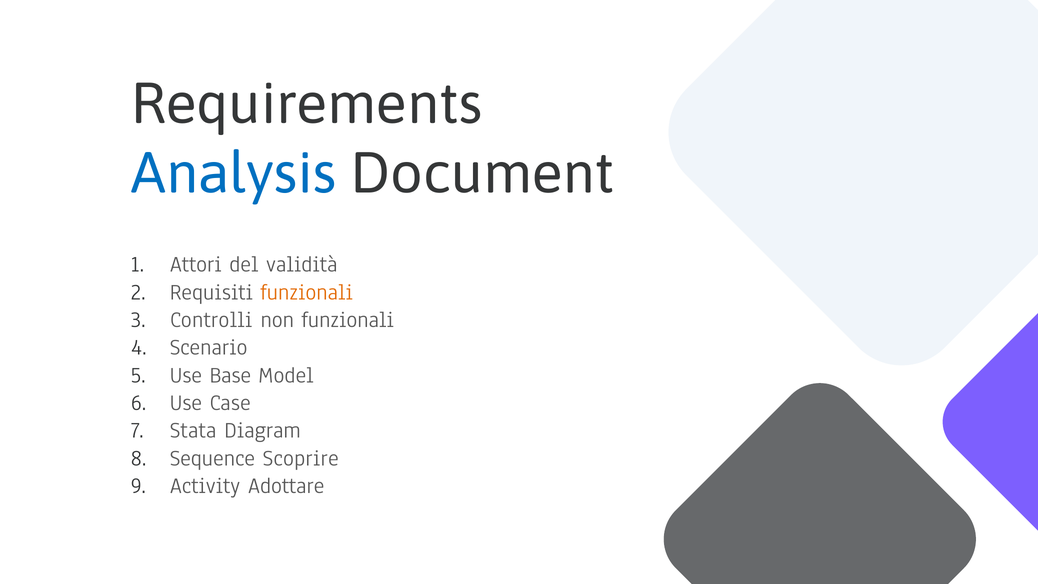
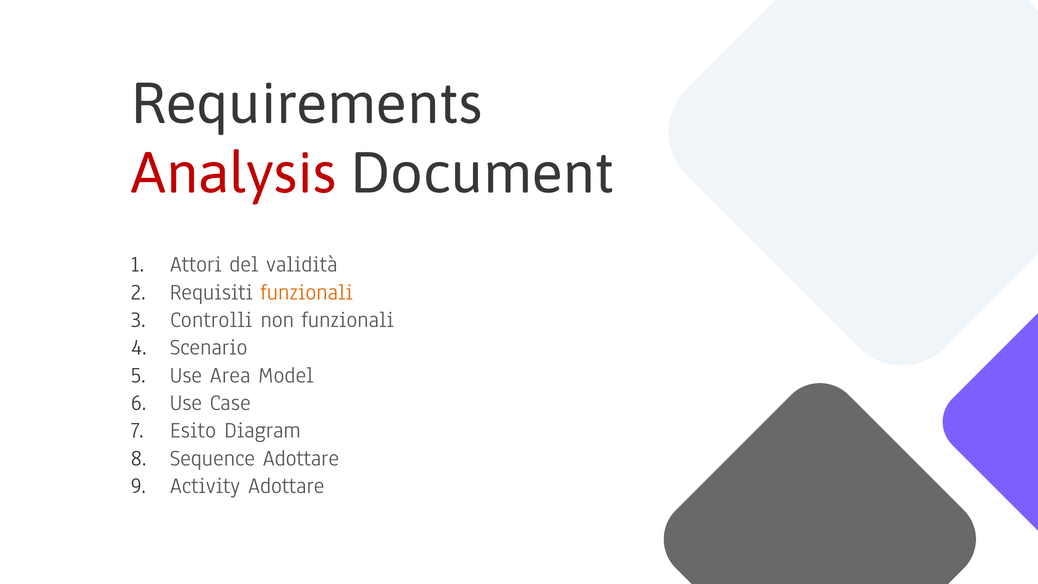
Analysis colour: blue -> red (234, 174)
Base: Base -> Area (230, 375)
Stata: Stata -> Esito (193, 430)
Sequence Scoprire: Scoprire -> Adottare (301, 458)
